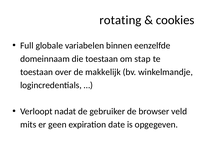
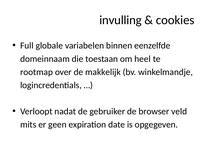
rotating: rotating -> invulling (121, 20)
stap: stap -> heel (143, 59)
toestaan: toestaan -> rootmap (37, 72)
